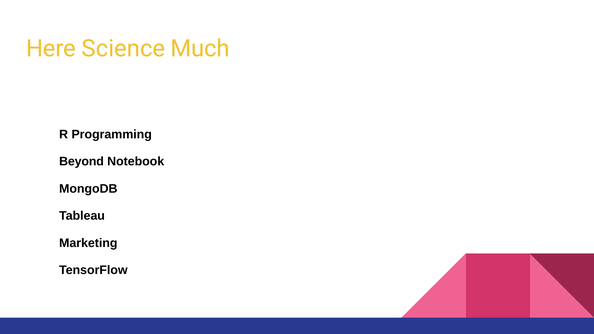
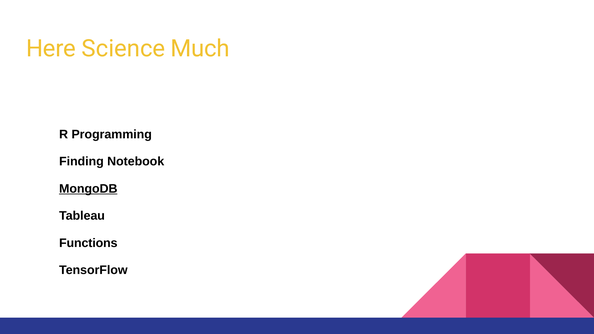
Beyond: Beyond -> Finding (81, 162)
MongoDB underline: none -> present (88, 189)
Marketing: Marketing -> Functions (88, 243)
